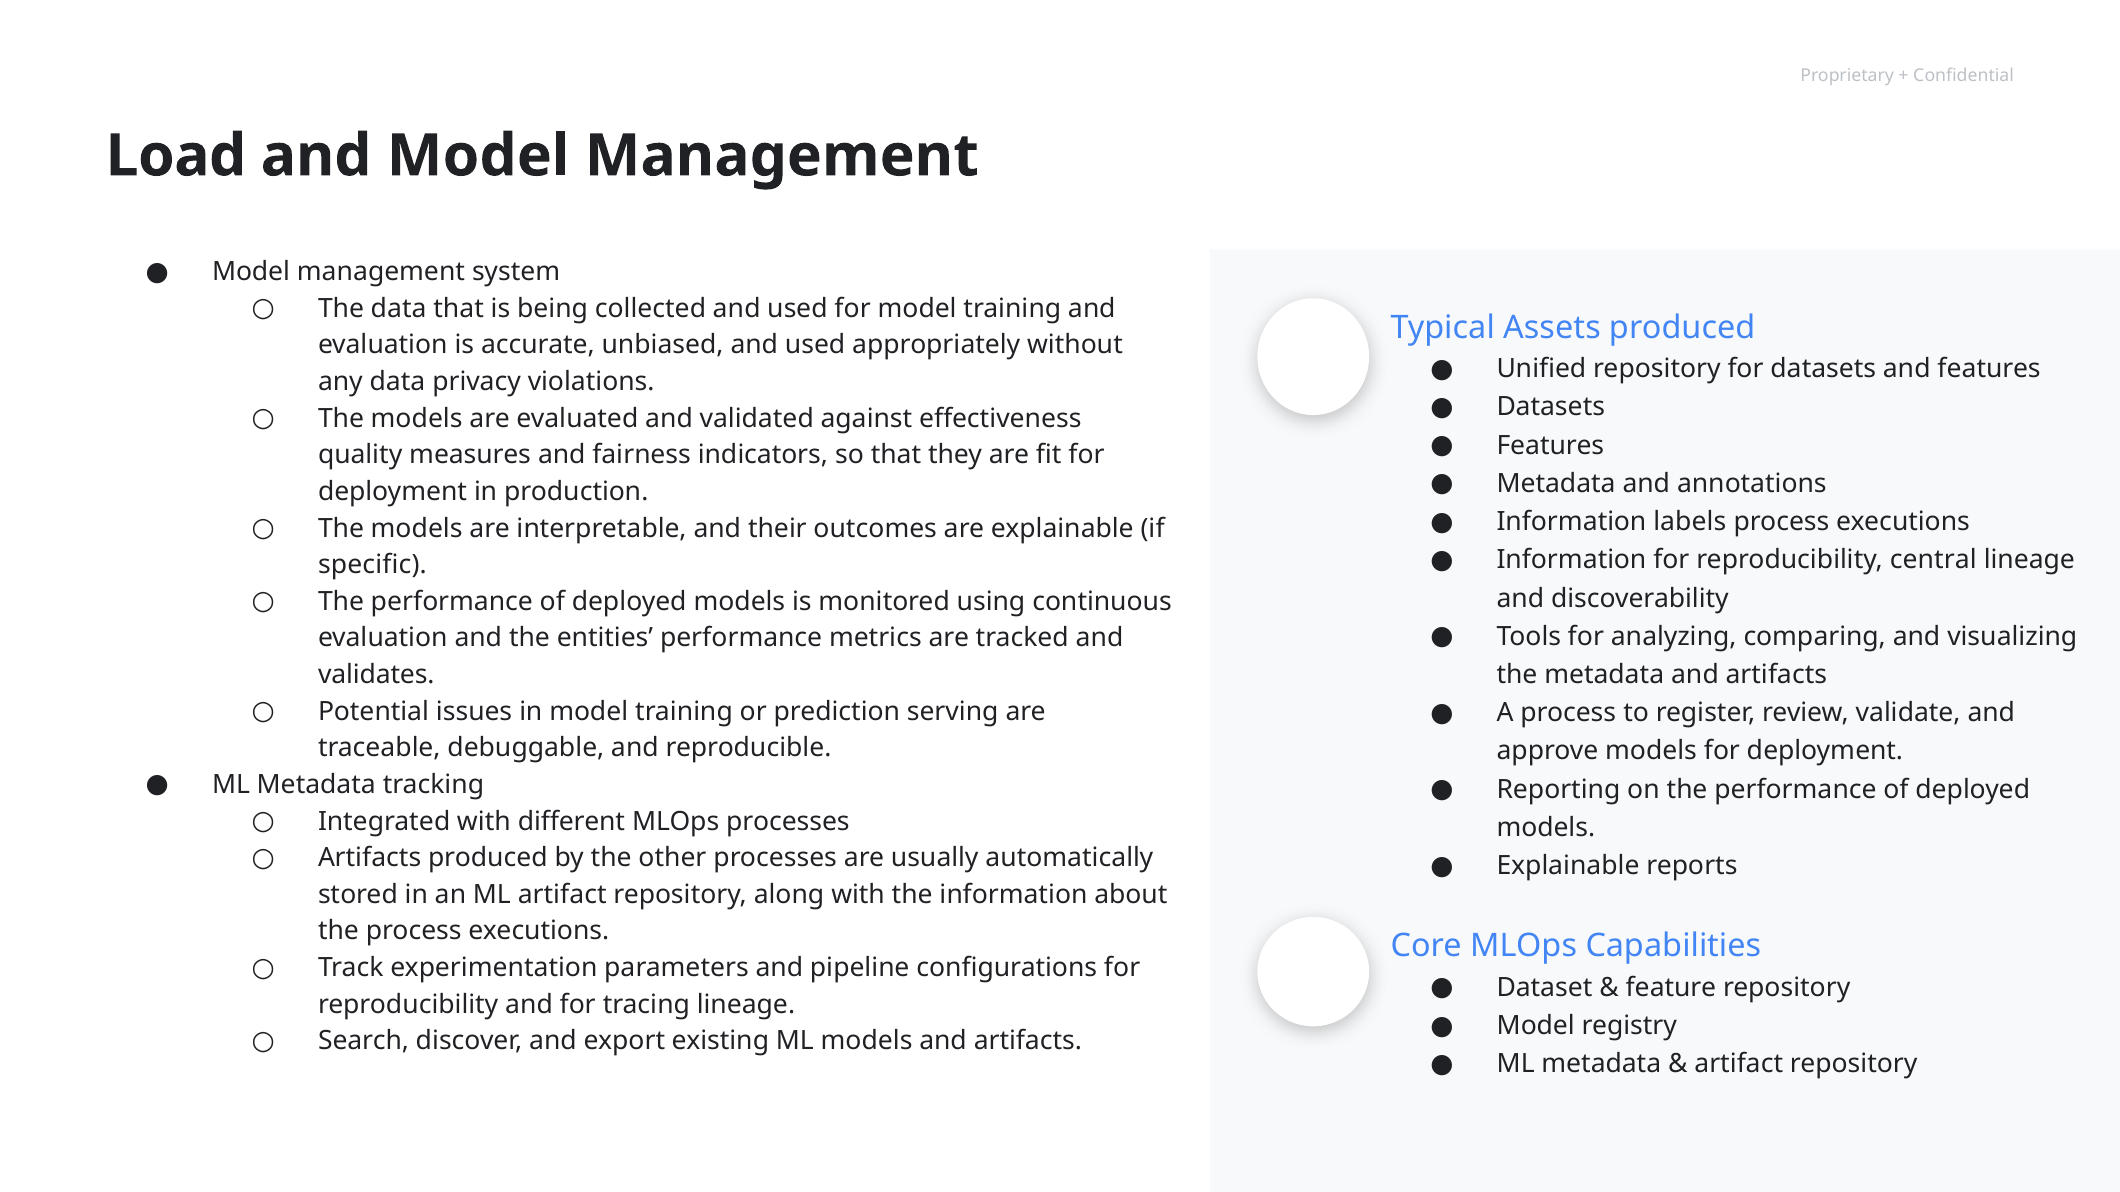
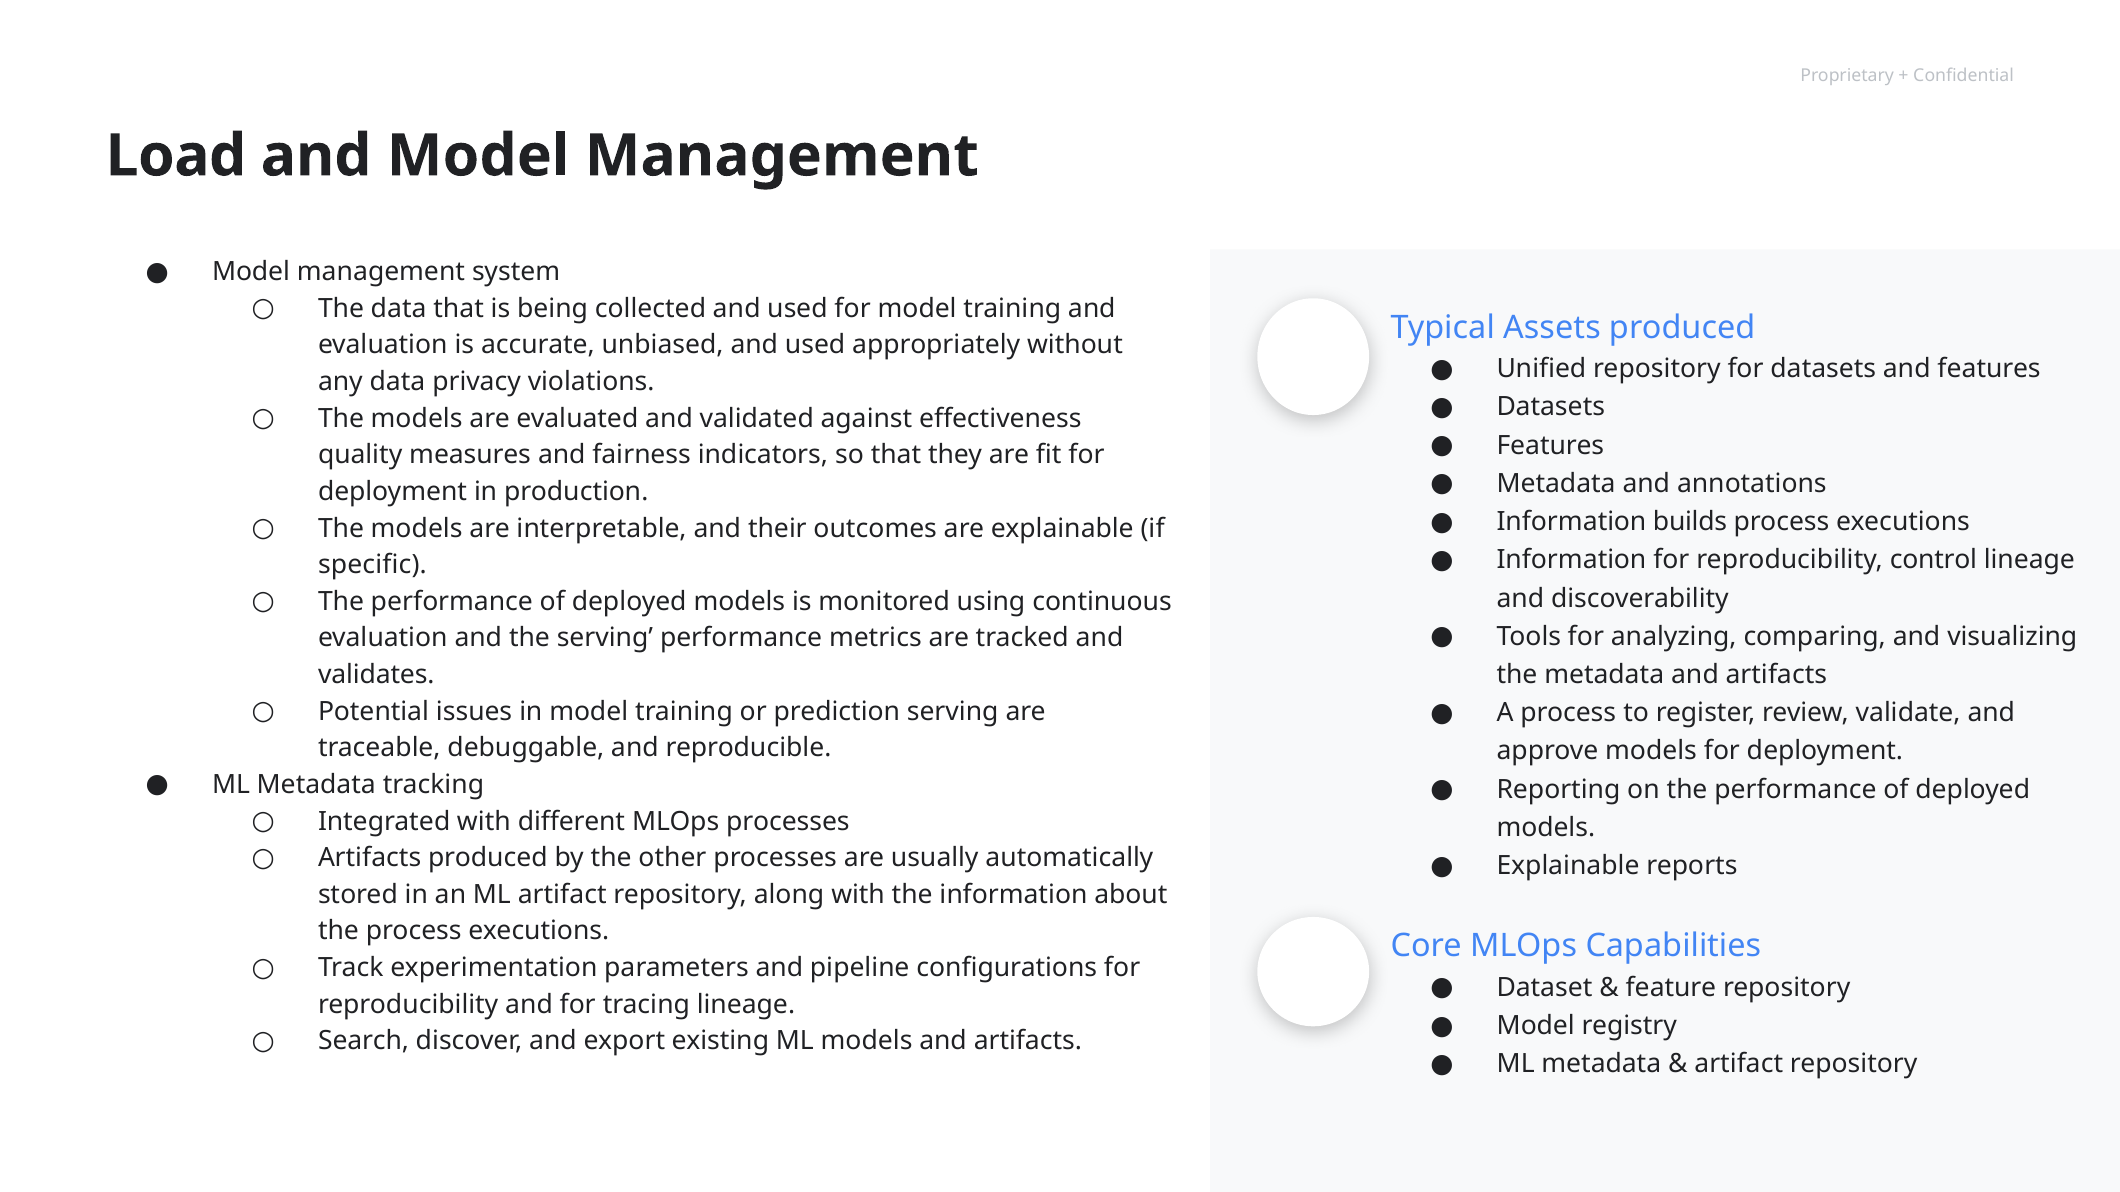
labels: labels -> builds (1690, 522)
central: central -> control (1933, 560)
the entities: entities -> serving (605, 638)
